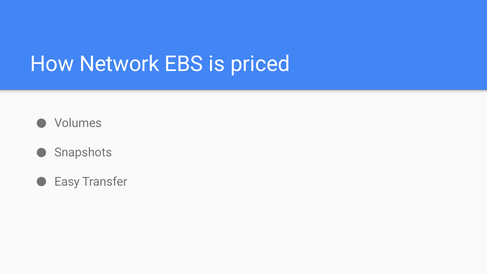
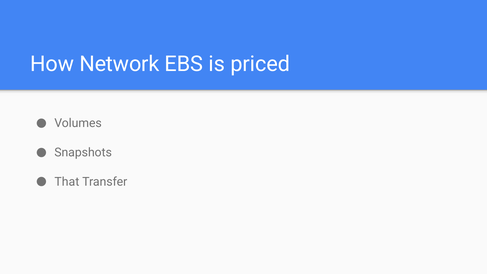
Easy: Easy -> That (67, 182)
